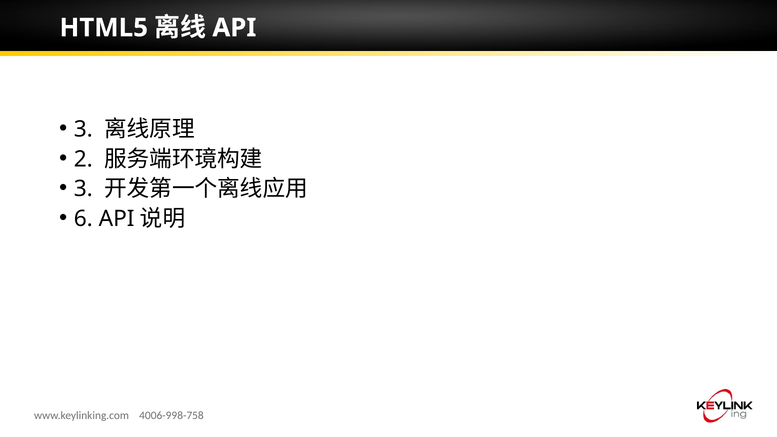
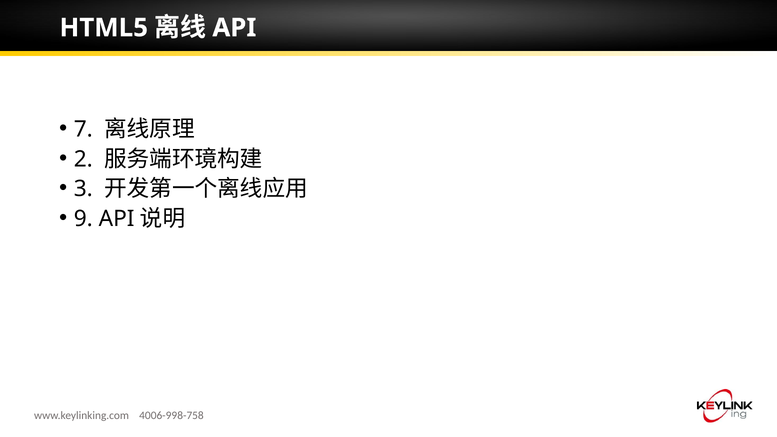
3: 3 -> 7 (83, 129)
6: 6 -> 9 (83, 219)
